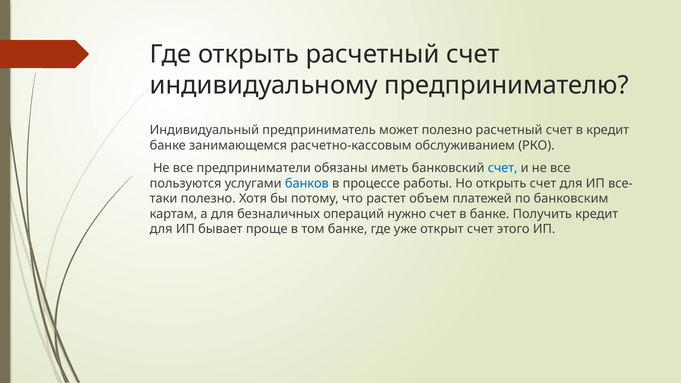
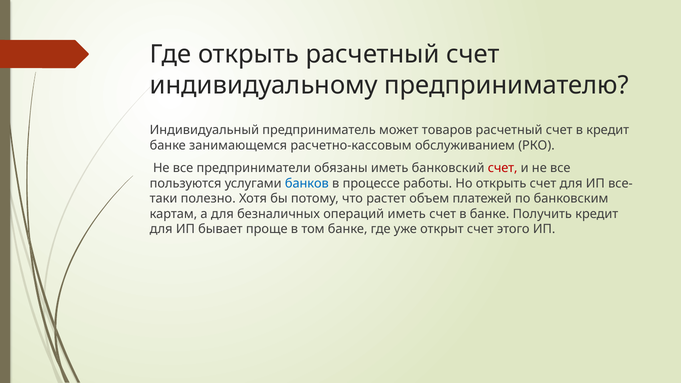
может полезно: полезно -> товаров (447, 130)
счет colour: blue -> red (503, 168)
операций нужно: нужно -> иметь (407, 214)
